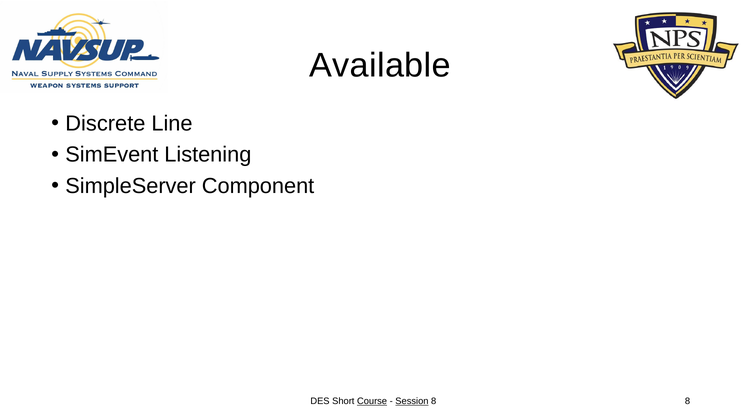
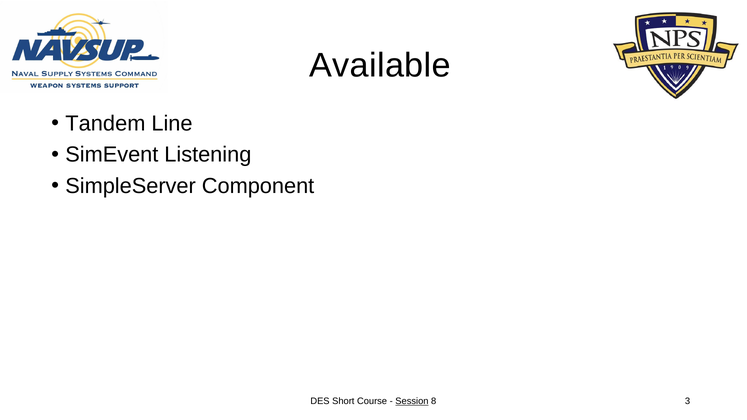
Discrete: Discrete -> Tandem (105, 123)
Course underline: present -> none (372, 401)
8 8: 8 -> 3 (687, 401)
